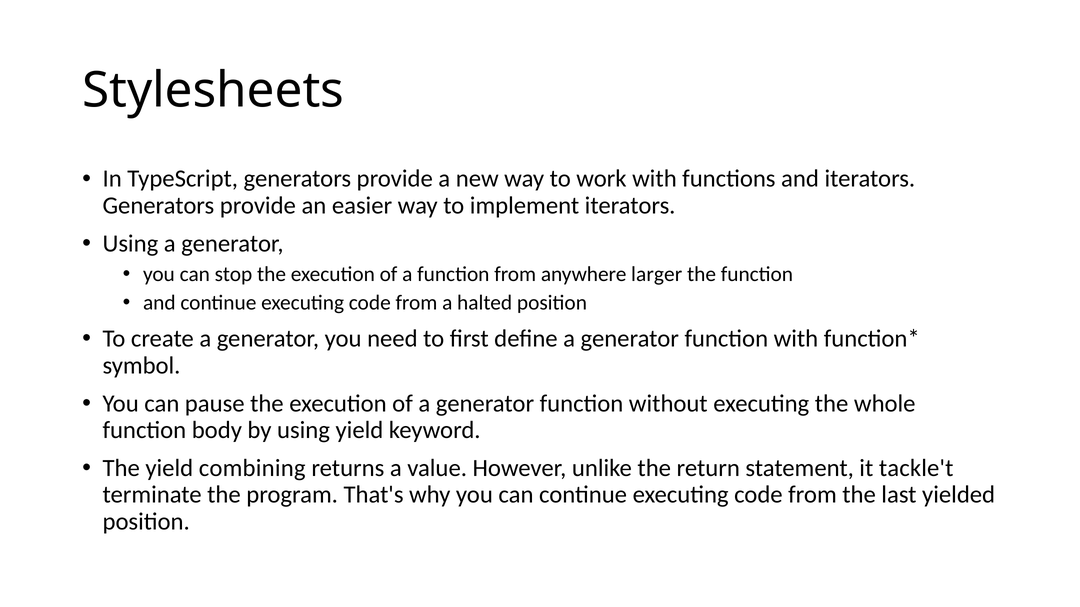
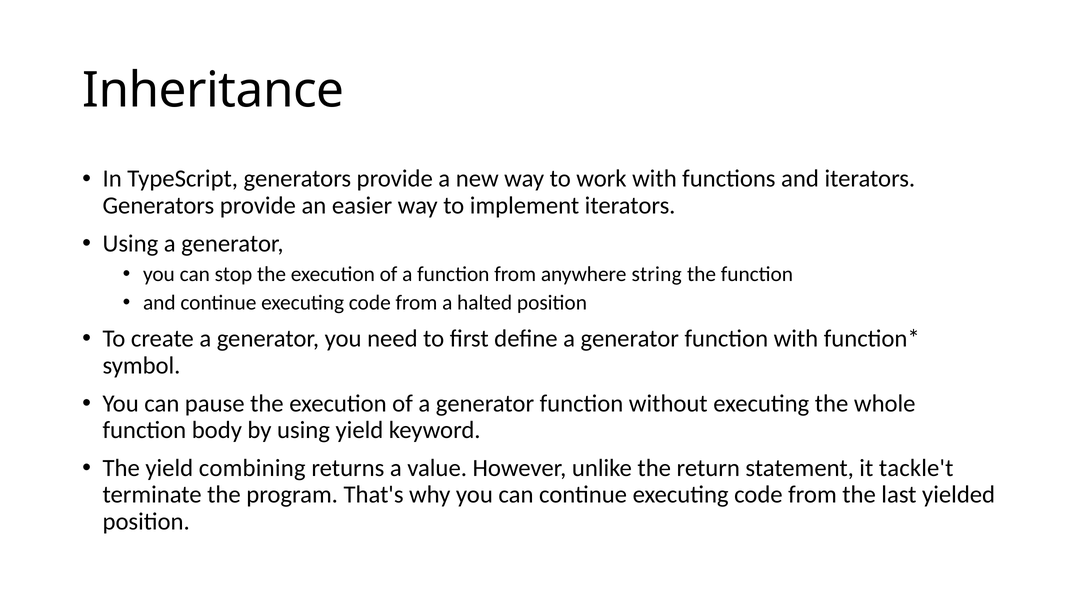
Stylesheets: Stylesheets -> Inheritance (213, 91)
larger: larger -> string (657, 274)
